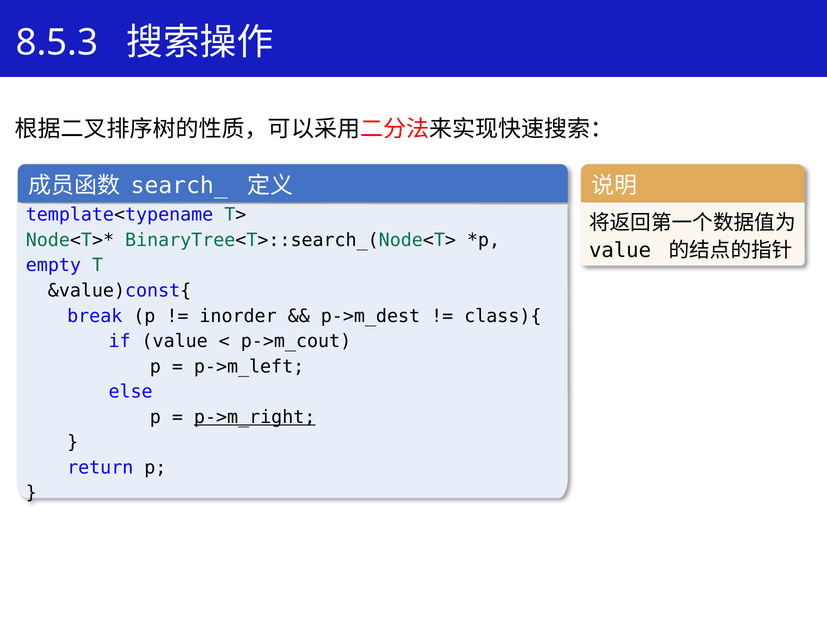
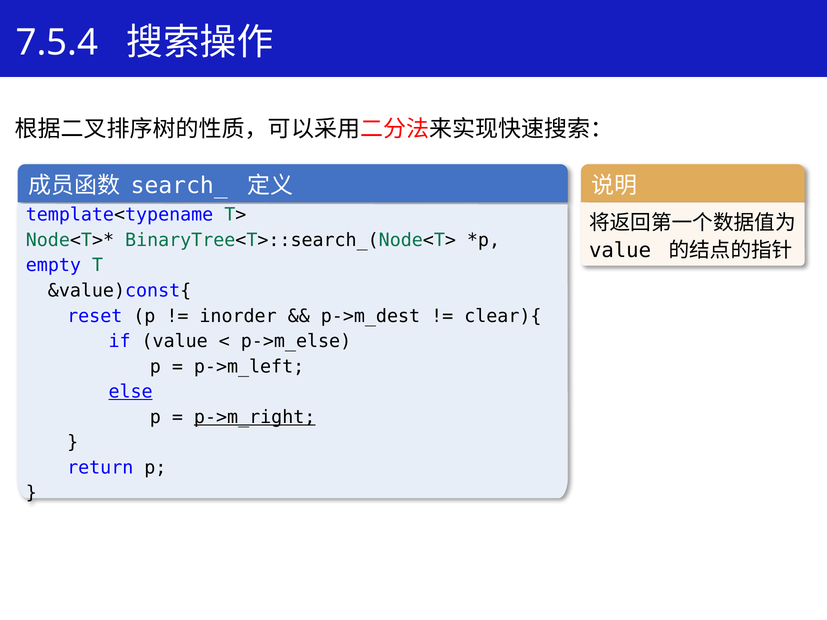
8.5.3: 8.5.3 -> 7.5.4 (57, 43)
break: break -> reset (95, 316)
class){: class){ -> clear){ (503, 316)
p->m_cout: p->m_cout -> p->m_else (296, 341)
else underline: none -> present (131, 392)
